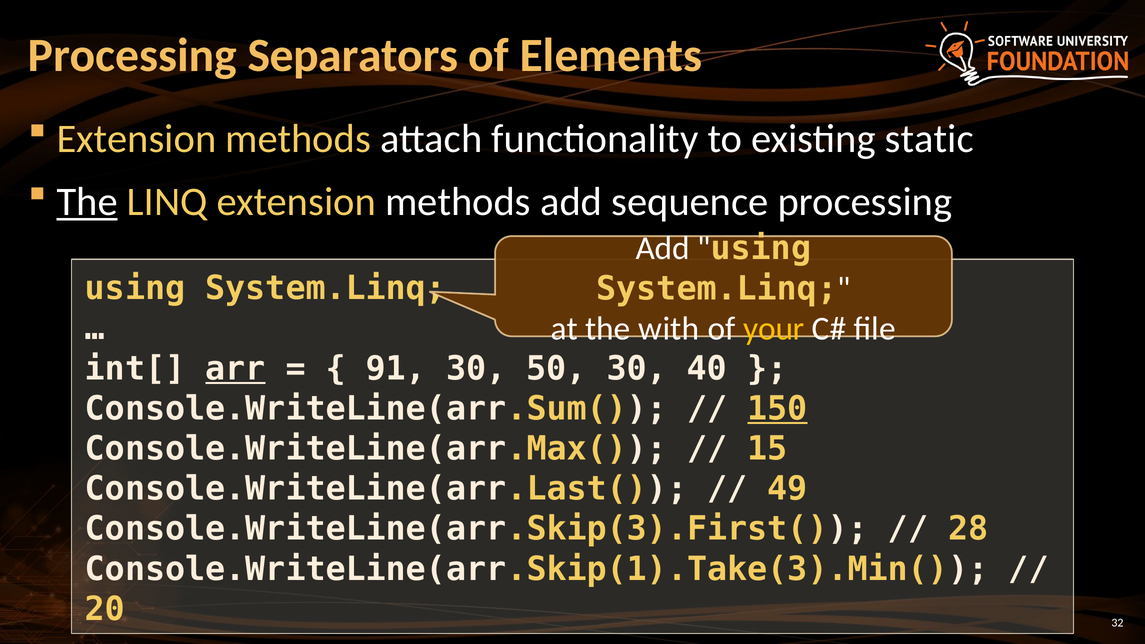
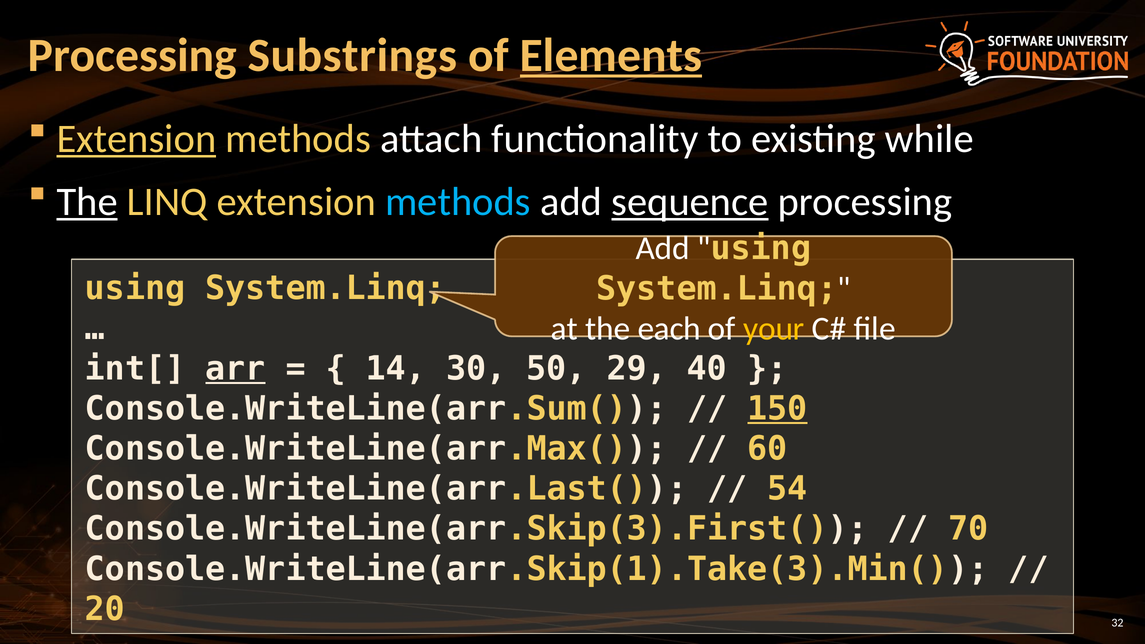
Separators: Separators -> Substrings (352, 56)
Elements underline: none -> present (611, 56)
Extension underline: none -> present (136, 139)
static: static -> while (929, 139)
methods colour: white -> light blue (458, 202)
sequence underline: none -> present (690, 202)
with: with -> each (669, 329)
91: 91 -> 14 (396, 369)
50 30: 30 -> 29 (637, 369)
15: 15 -> 60 (767, 449)
49: 49 -> 54 (787, 489)
28: 28 -> 70 (968, 529)
